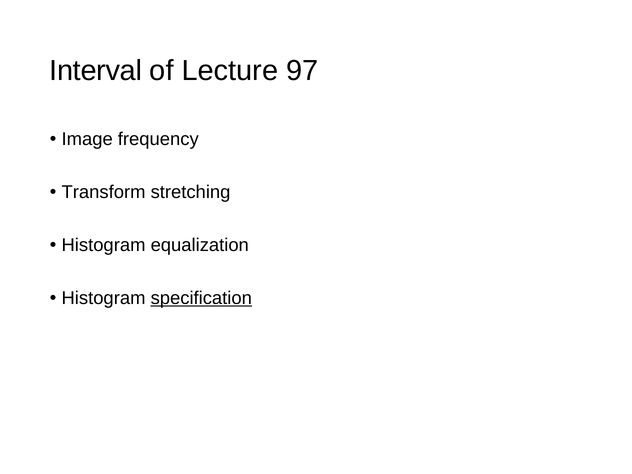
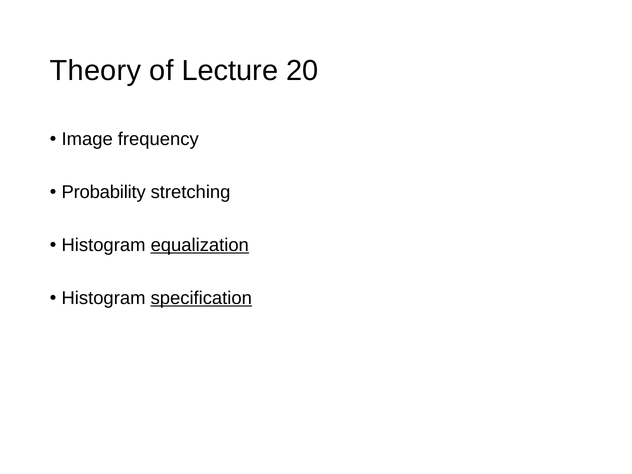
Interval: Interval -> Theory (95, 71)
97: 97 -> 20 (302, 71)
Transform: Transform -> Probability (104, 192)
equalization underline: none -> present (200, 245)
